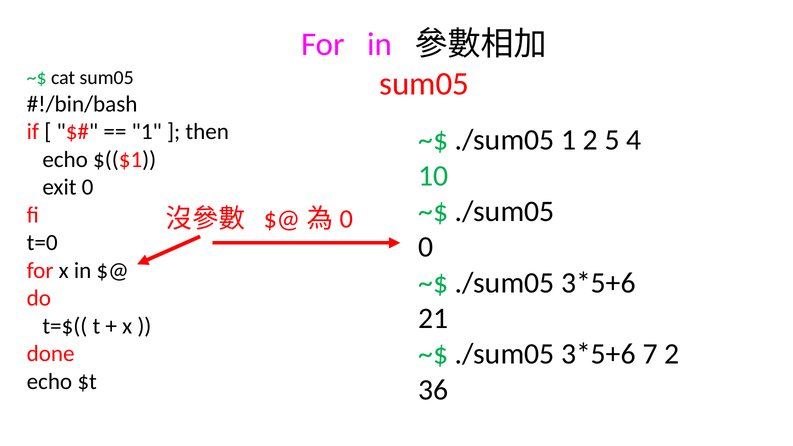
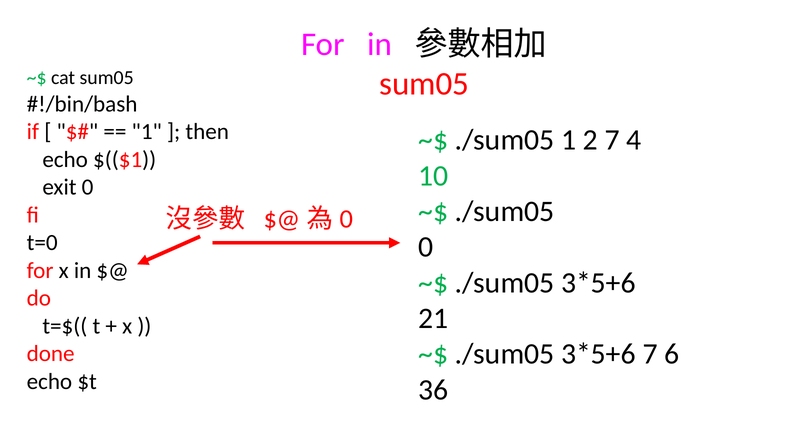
2 5: 5 -> 7 (612, 140)
7 2: 2 -> 6 (672, 354)
